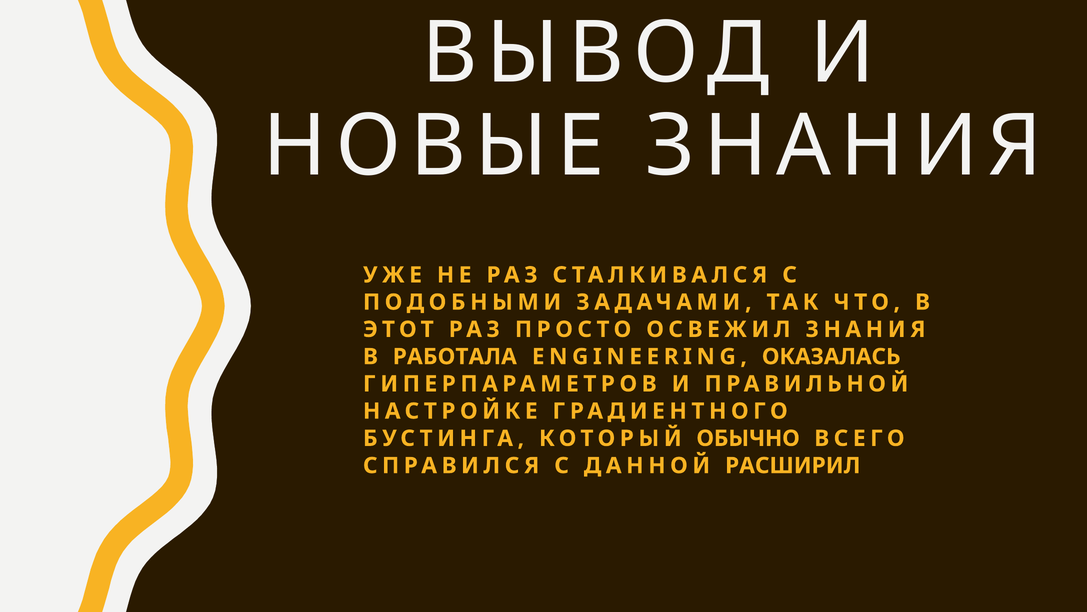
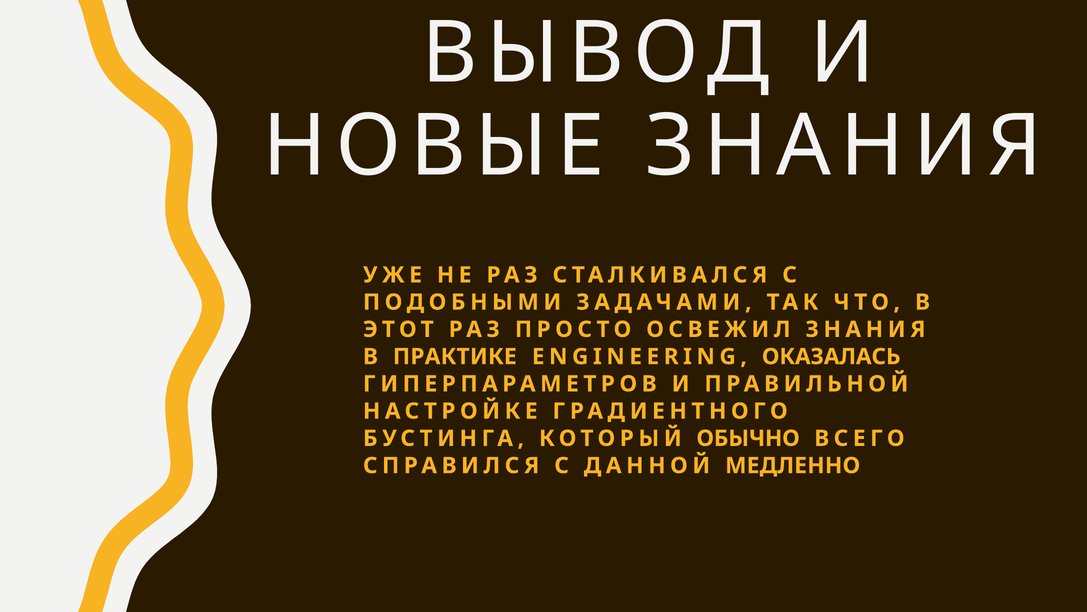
РАБОТАЛА: РАБОТАЛА -> ПРАКТИКЕ (455, 356)
РАСШИРИЛ: РАСШИРИЛ -> МЕДЛЕННО (793, 465)
